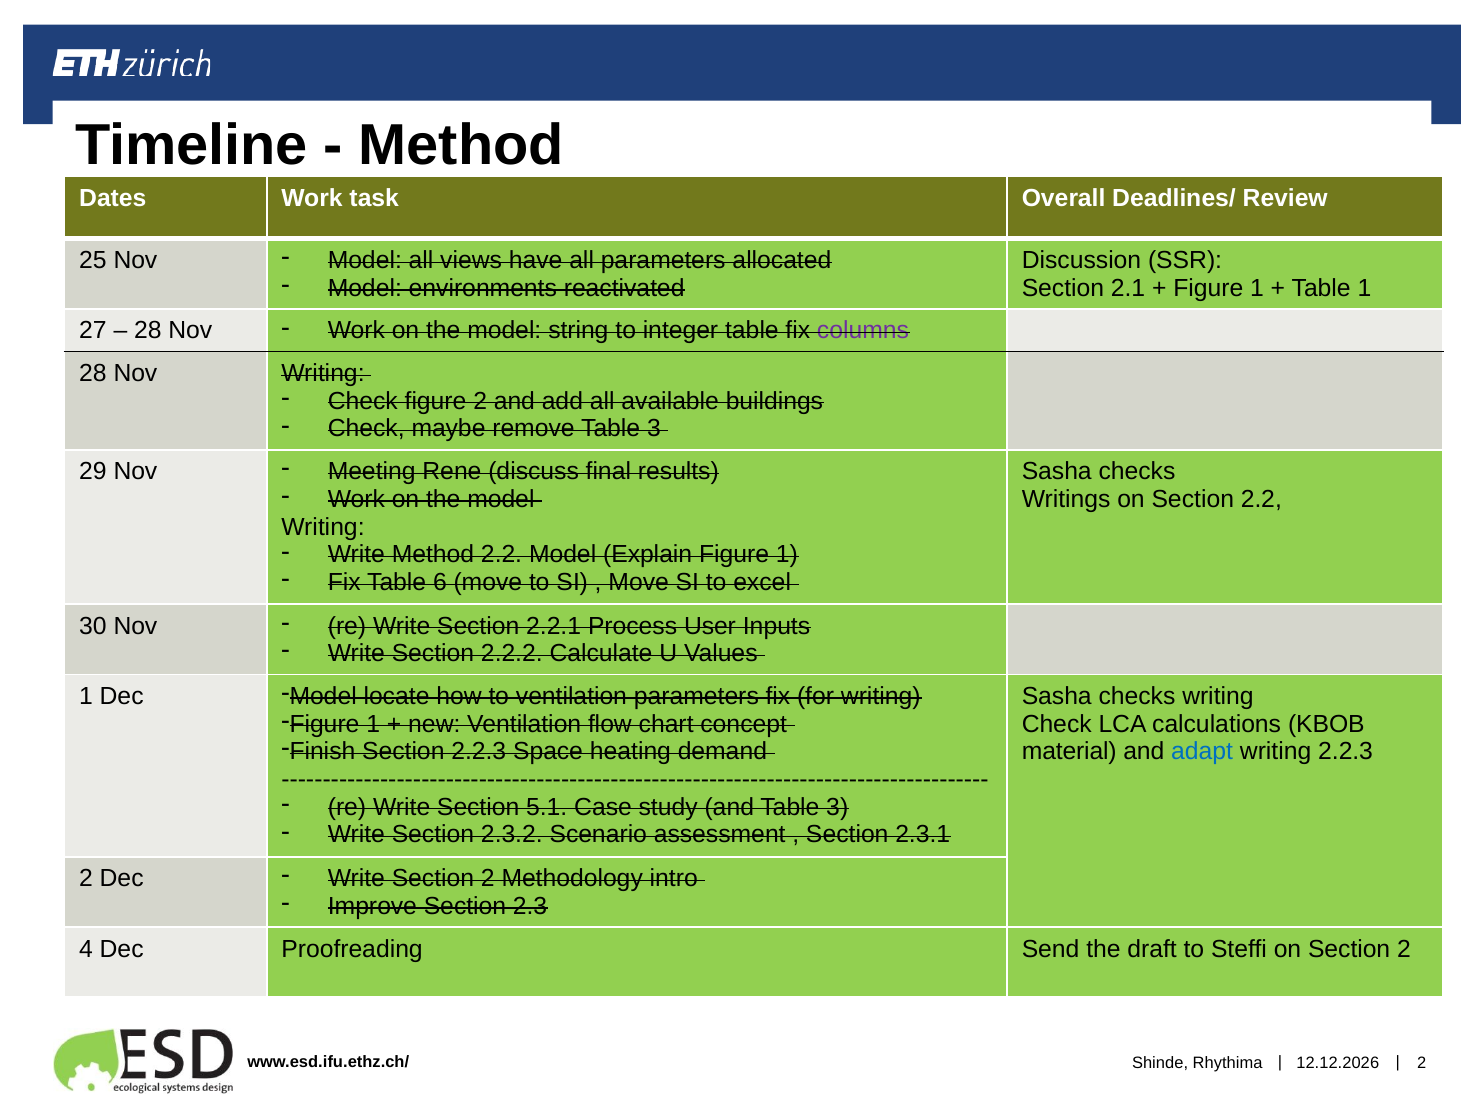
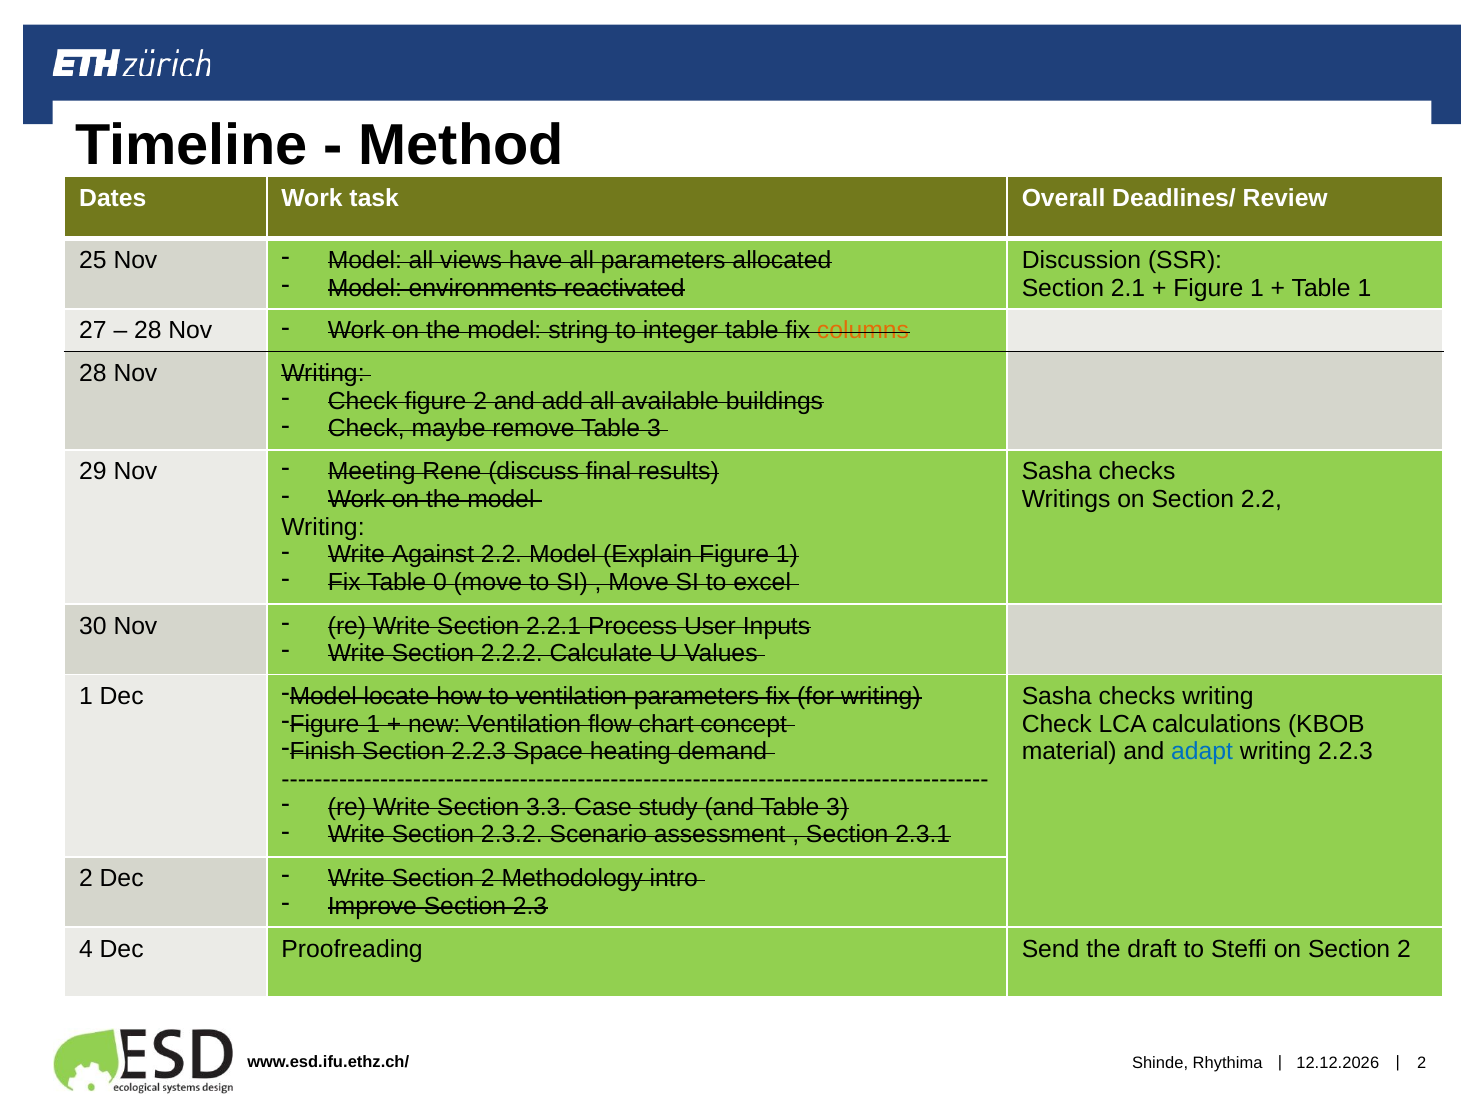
columns colour: purple -> orange (863, 331)
Write Method: Method -> Against (433, 555)
6: 6 -> 0 (440, 582)
5.1: 5.1 -> 3.3 (547, 807)
